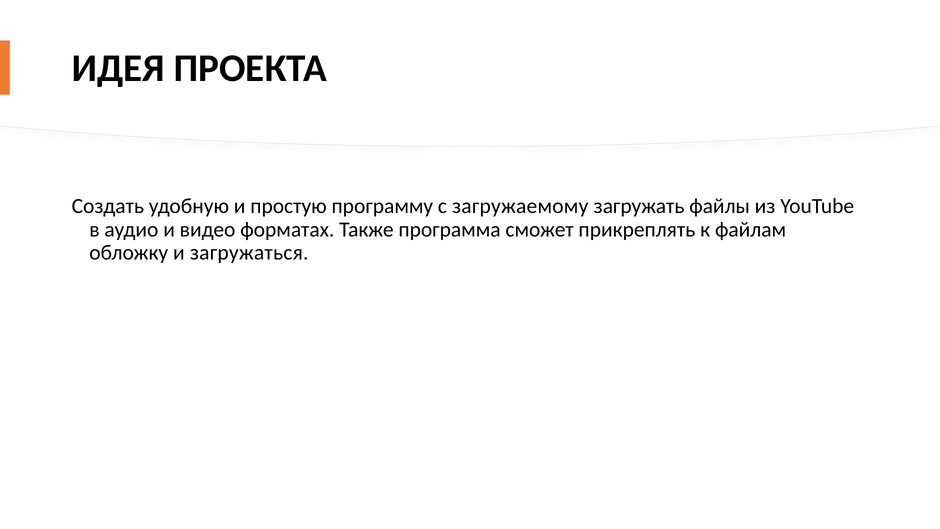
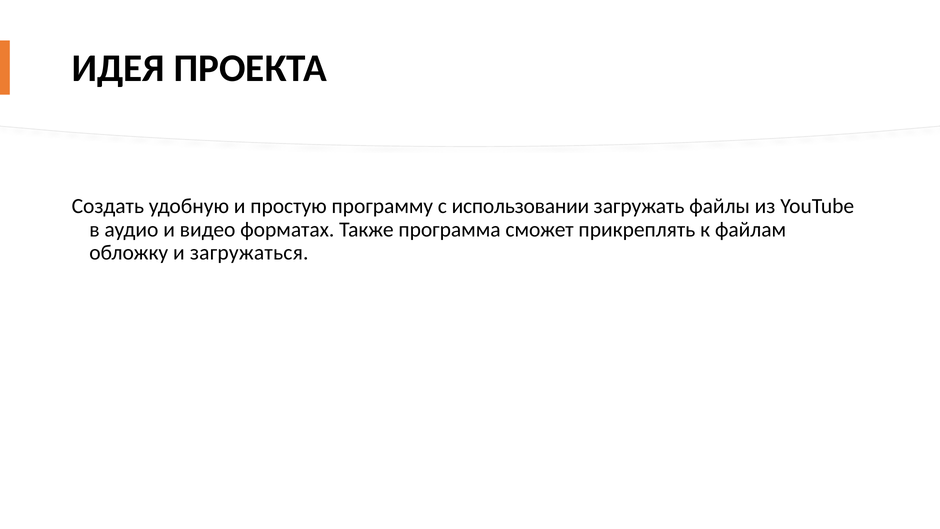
загружаемому: загружаемому -> использовании (520, 206)
